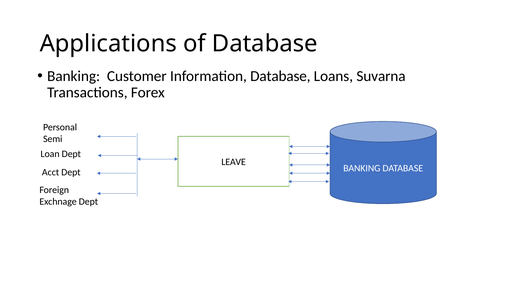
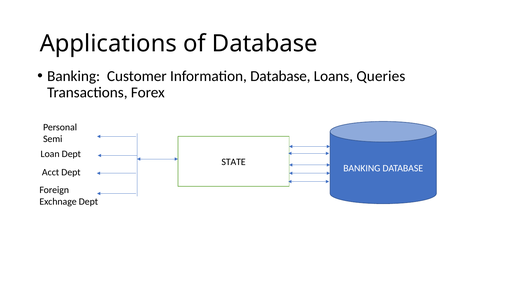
Suvarna: Suvarna -> Queries (381, 76)
LEAVE: LEAVE -> STATE (234, 162)
